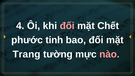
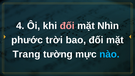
Chết: Chết -> Nhìn (108, 26)
tinh: tinh -> trời (54, 40)
nào colour: pink -> light blue (109, 54)
